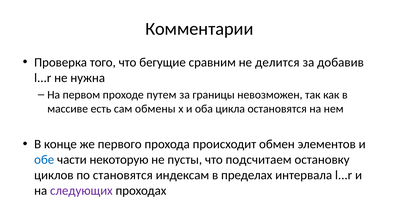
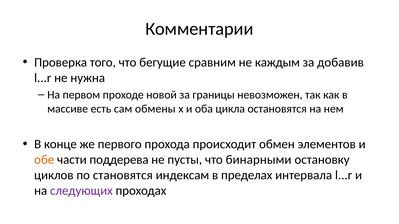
делится: делится -> каждым (277, 62)
путем: путем -> новой (162, 95)
обе colour: blue -> orange (44, 160)
некоторую: некоторую -> поддерева (119, 160)
подсчитаем: подсчитаем -> бинарными (259, 160)
